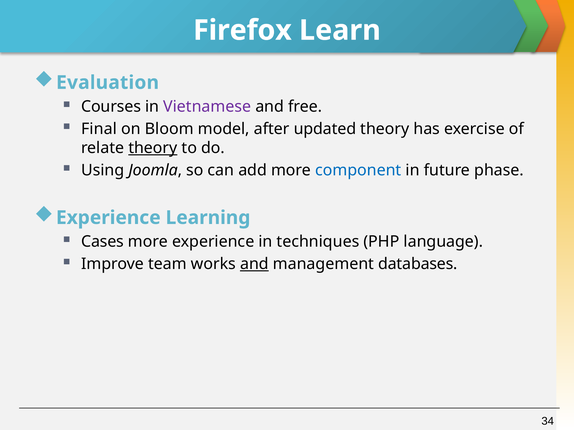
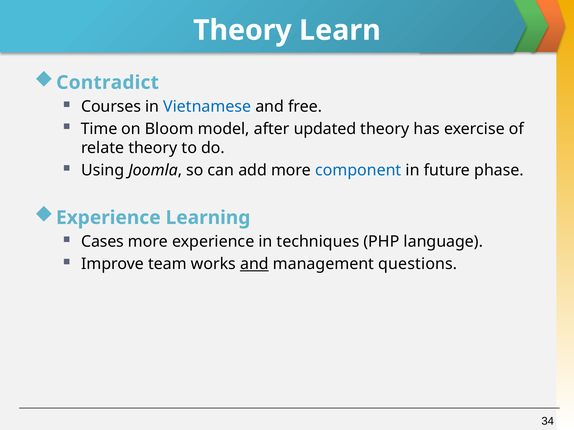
Firefox: Firefox -> Theory (242, 30)
Evaluation: Evaluation -> Contradict (108, 83)
Vietnamese colour: purple -> blue (207, 107)
Final: Final -> Time (99, 129)
theory underline: present -> none (153, 148)
databases: databases -> questions (418, 264)
